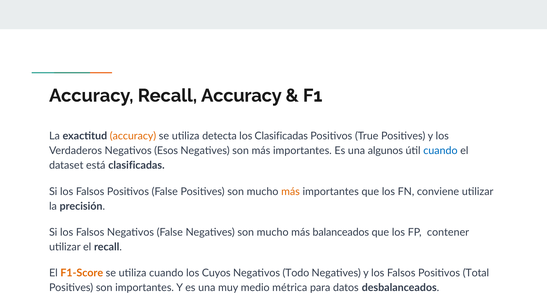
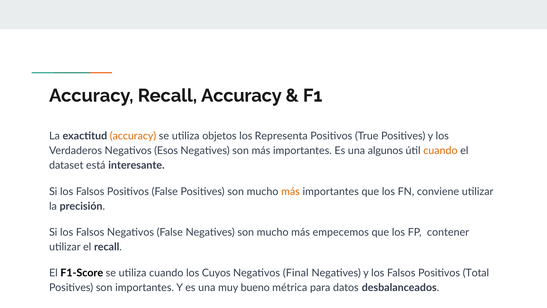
detecta: detecta -> objetos (219, 136)
los Clasificadas: Clasificadas -> Representa (281, 136)
cuando colour: blue -> orange (440, 151)
está clasificadas: clasificadas -> interesante (136, 165)
balanceados: balanceados -> empecemos (341, 232)
F1-Score colour: orange -> black (82, 273)
Todo: Todo -> Final (296, 273)
medio: medio -> bueno (255, 287)
